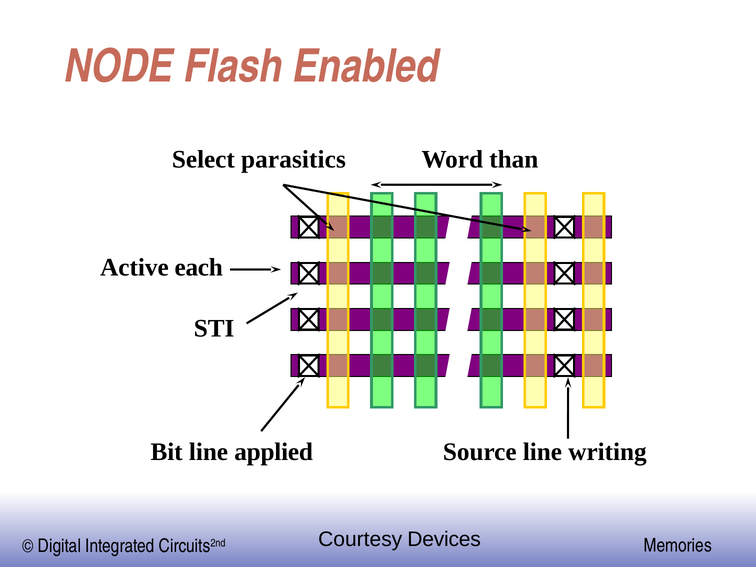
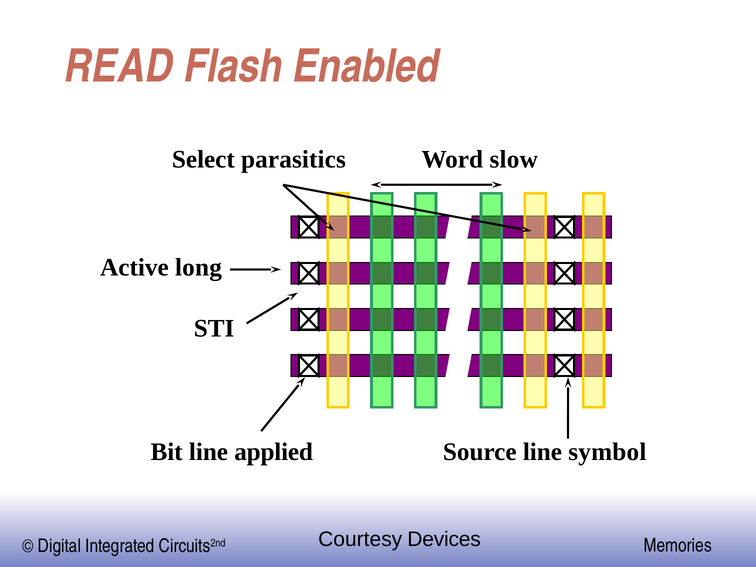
NODE: NODE -> READ (118, 66)
than: than -> slow (514, 159)
each: each -> long (198, 268)
writing: writing -> symbol (607, 452)
